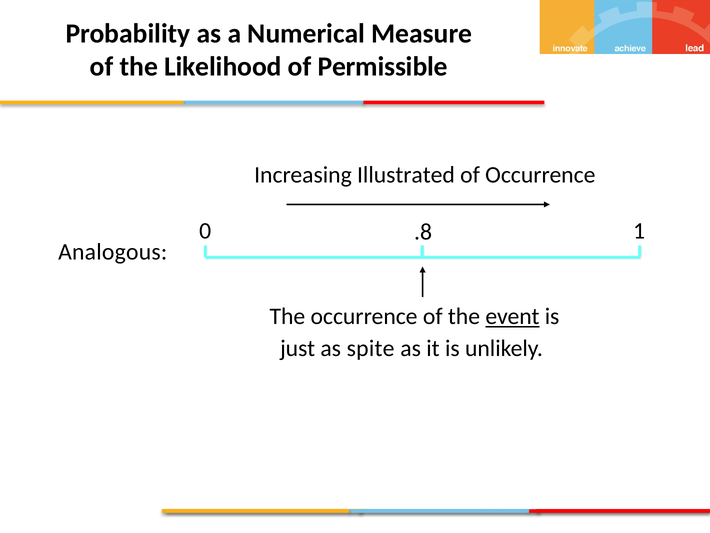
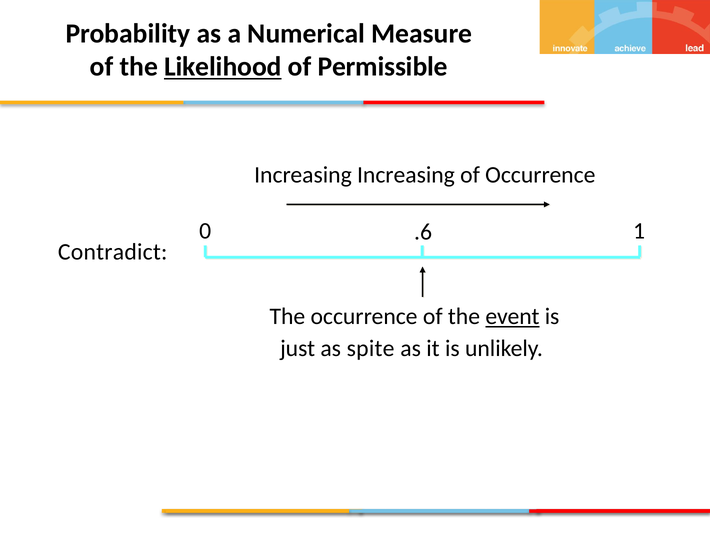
Likelihood underline: none -> present (223, 67)
Increasing Illustrated: Illustrated -> Increasing (406, 175)
.8: .8 -> .6 (423, 232)
Analogous: Analogous -> Contradict (113, 252)
